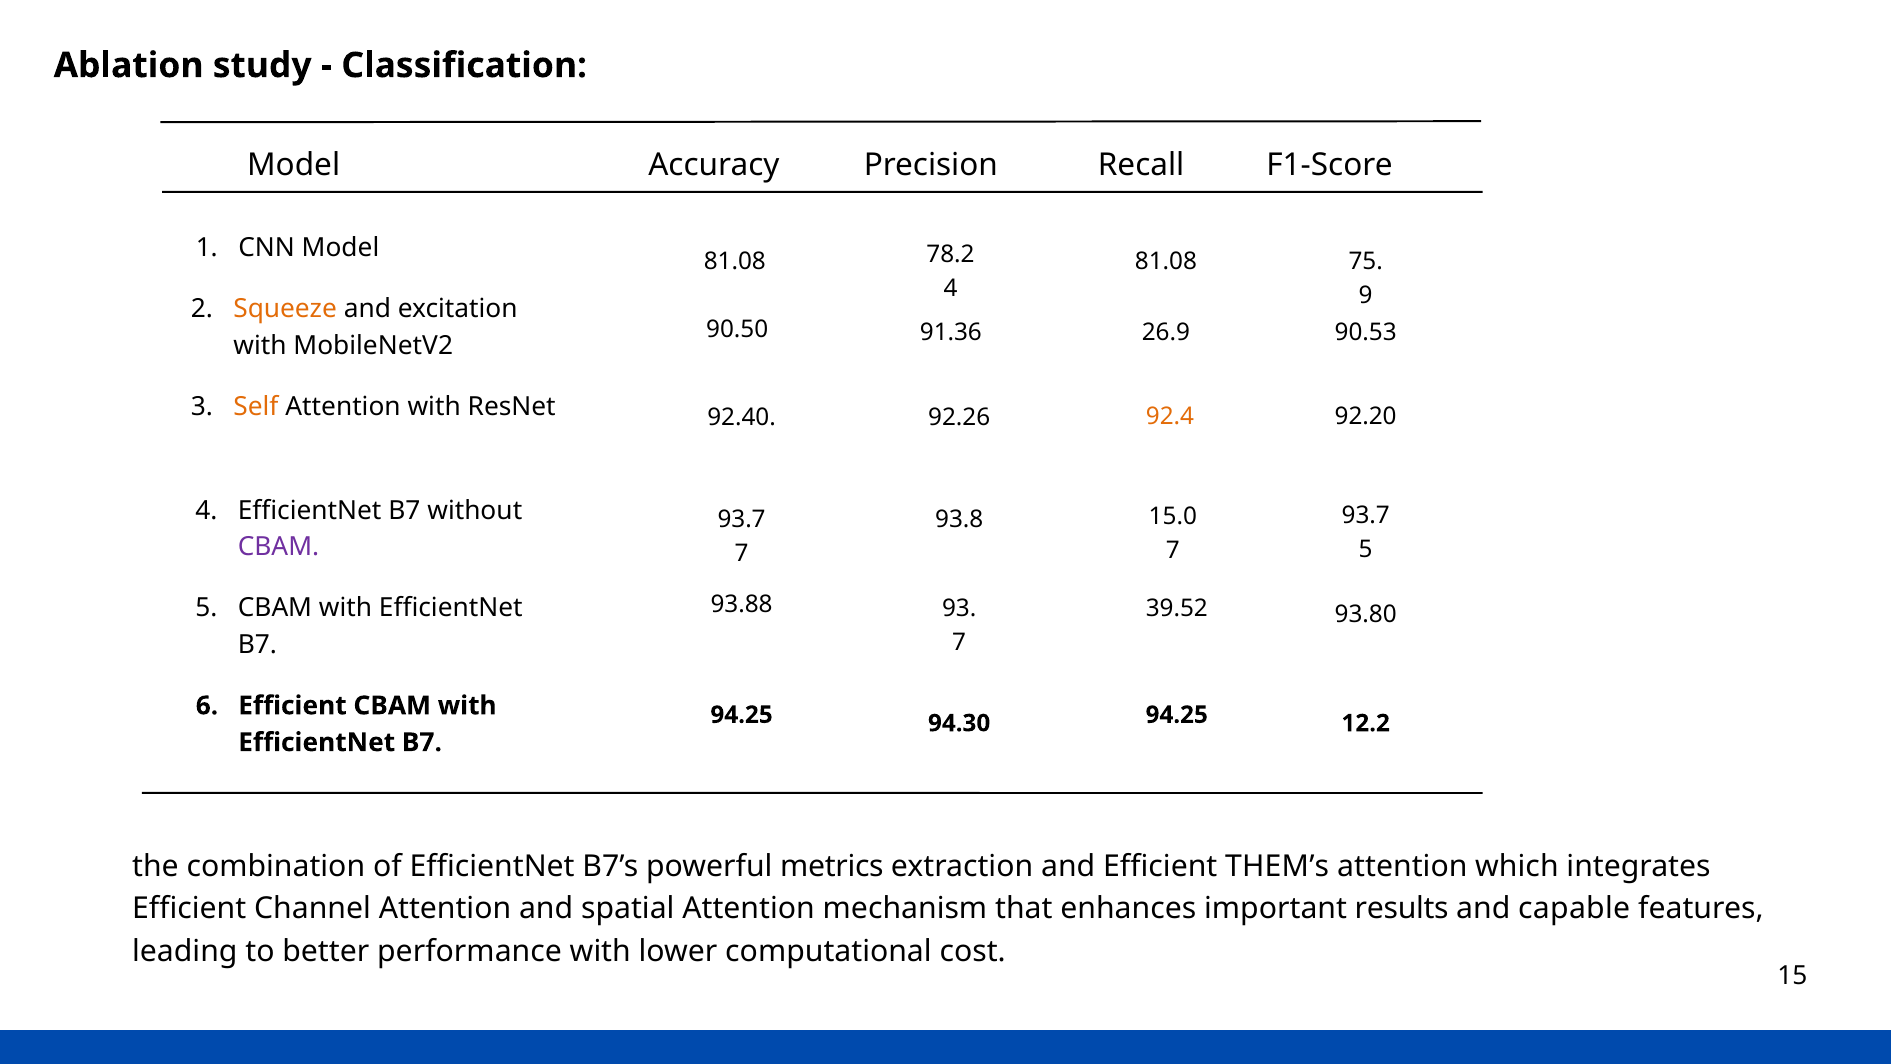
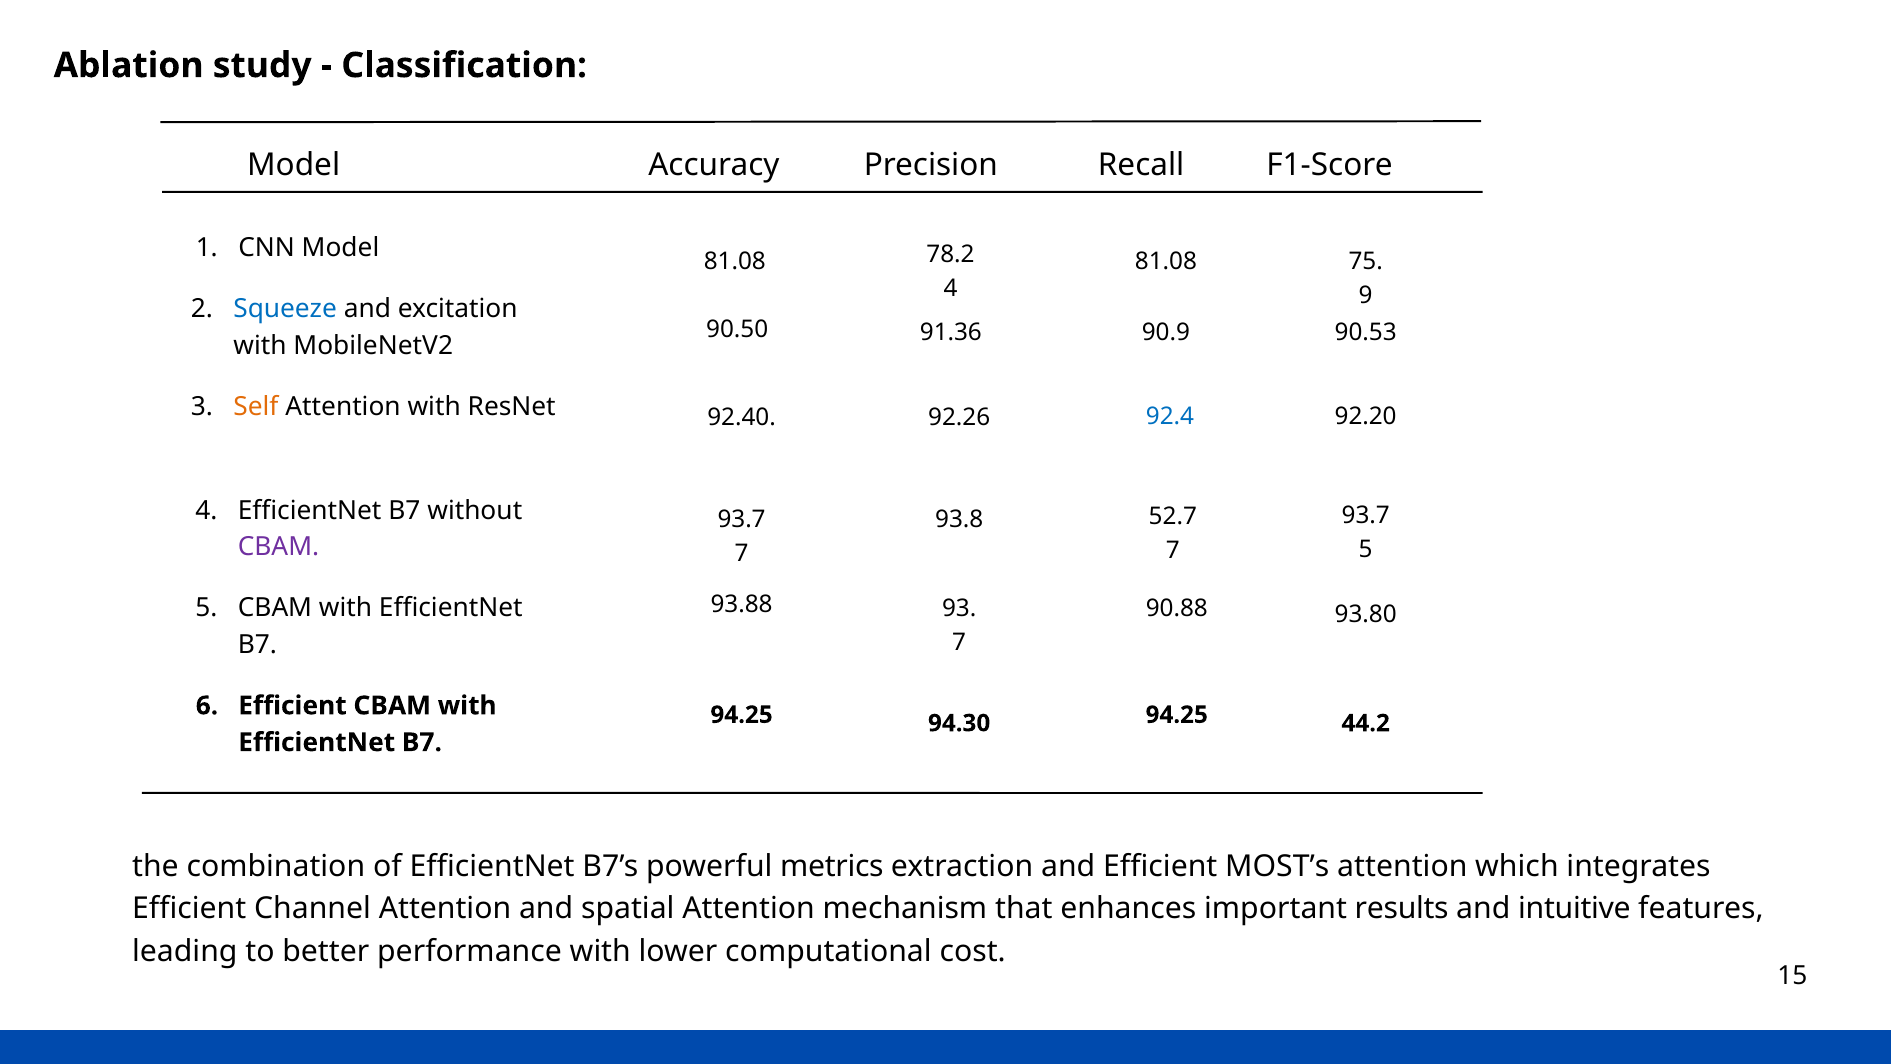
Squeeze colour: orange -> blue (285, 309)
26.9: 26.9 -> 90.9 (1166, 332)
92.4 colour: orange -> blue (1170, 416)
15.0: 15.0 -> 52.7 (1173, 516)
39.52: 39.52 -> 90.88 (1177, 608)
12.2: 12.2 -> 44.2 (1366, 723)
THEM’s: THEM’s -> MOST’s (1277, 866)
capable: capable -> intuitive (1574, 909)
